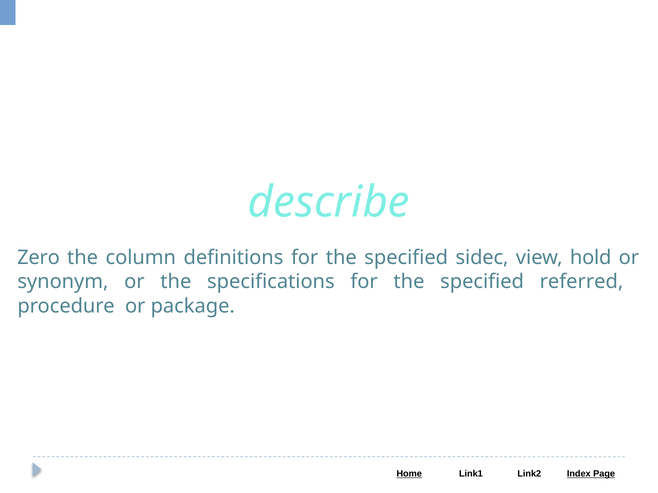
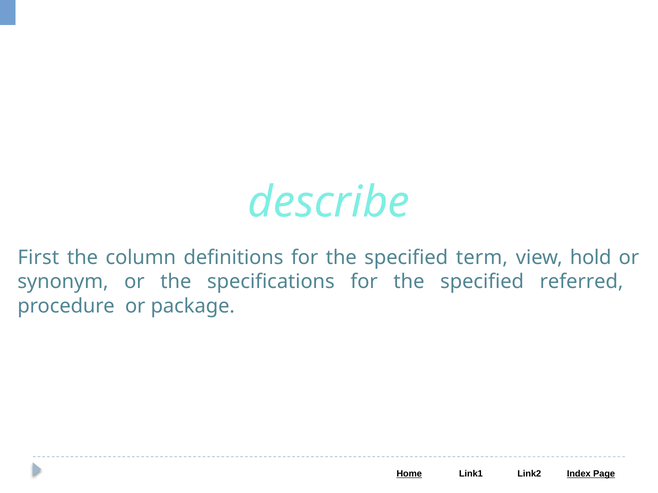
Zero: Zero -> First (38, 258)
sidec: sidec -> term (482, 258)
